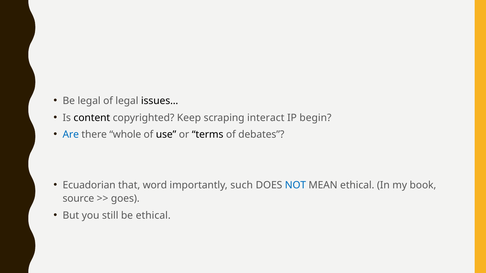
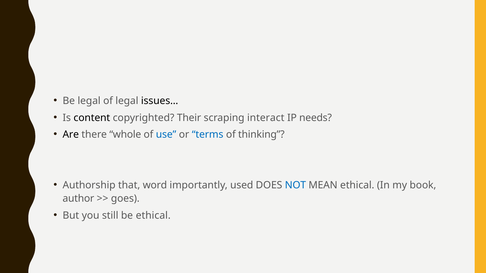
Keep: Keep -> Their (189, 118)
begin: begin -> needs (316, 118)
Are colour: blue -> black (71, 135)
use colour: black -> blue (166, 135)
terms colour: black -> blue (208, 135)
debates: debates -> thinking (261, 135)
Ecuadorian: Ecuadorian -> Authorship (89, 185)
such: such -> used (242, 185)
source: source -> author (78, 199)
